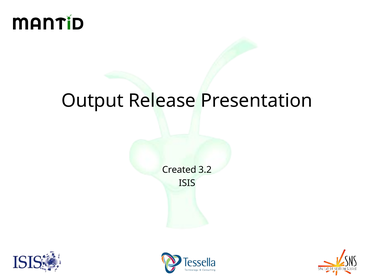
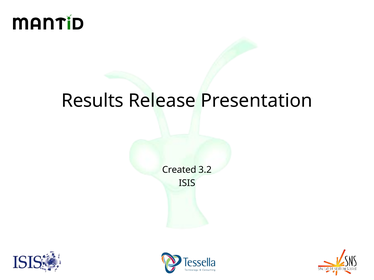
Output: Output -> Results (92, 101)
